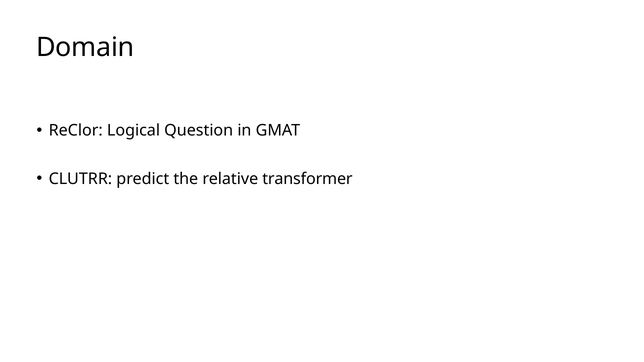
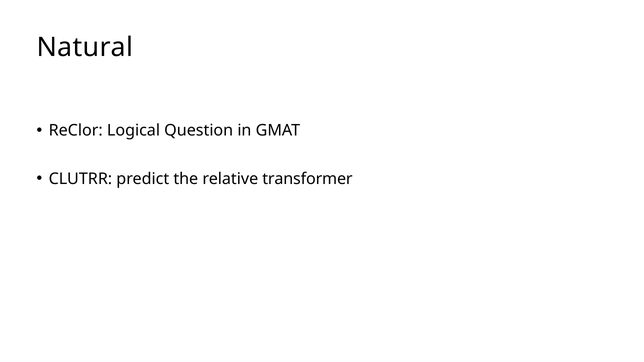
Domain: Domain -> Natural (85, 48)
